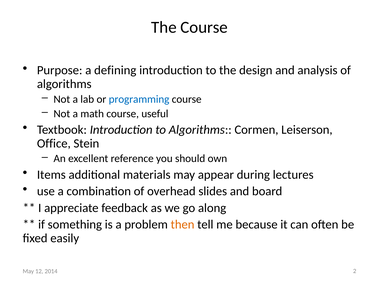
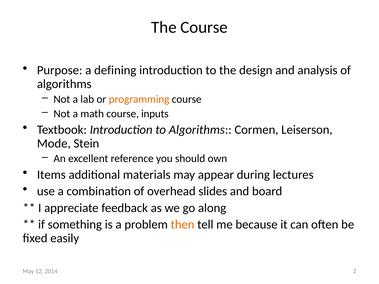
programming colour: blue -> orange (139, 99)
useful: useful -> inputs (155, 114)
Office: Office -> Mode (54, 144)
